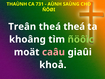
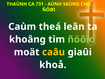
Treân: Treân -> Caùm (22, 27)
theá theá: theá -> leân (74, 27)
caâu colour: pink -> yellow (54, 52)
